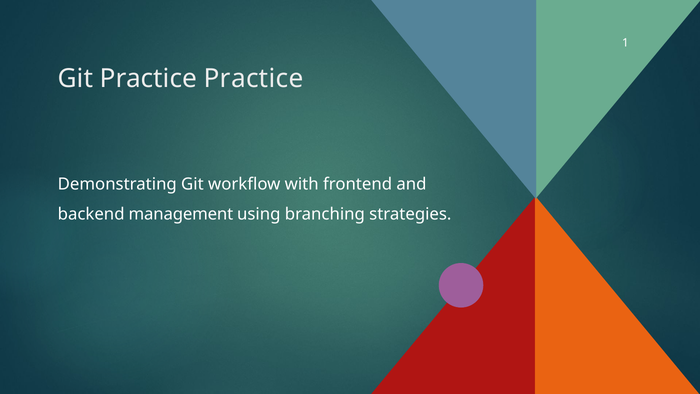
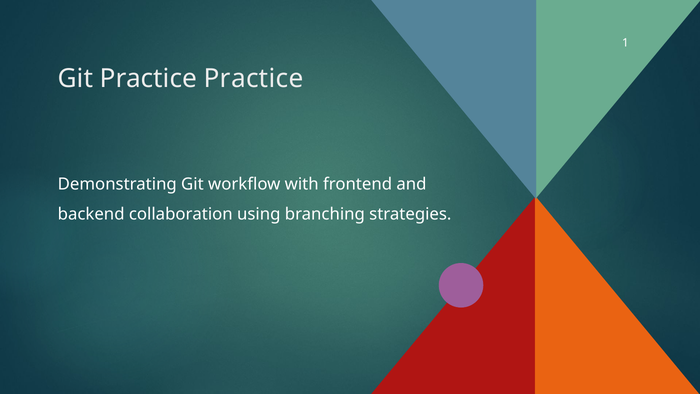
management: management -> collaboration (181, 214)
